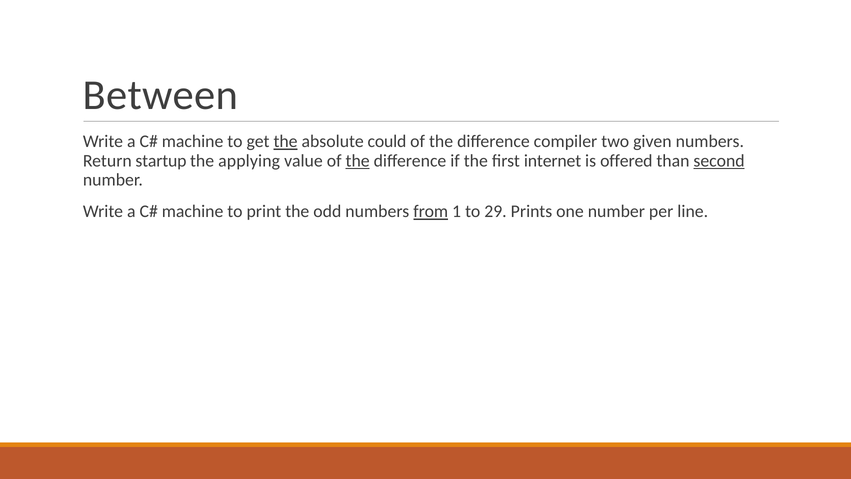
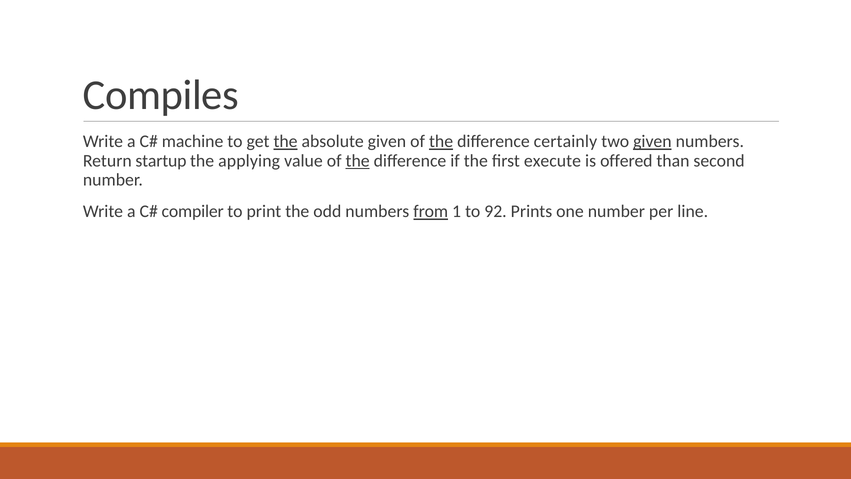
Between: Between -> Compiles (161, 95)
absolute could: could -> given (387, 142)
the underline: none -> present (441, 142)
compiler: compiler -> certainly (565, 142)
given underline: none -> present (652, 142)
internet: internet -> execute (552, 161)
second underline: present -> none (719, 161)
machine: machine -> compiler (193, 211)
29: 29 -> 92 (495, 211)
